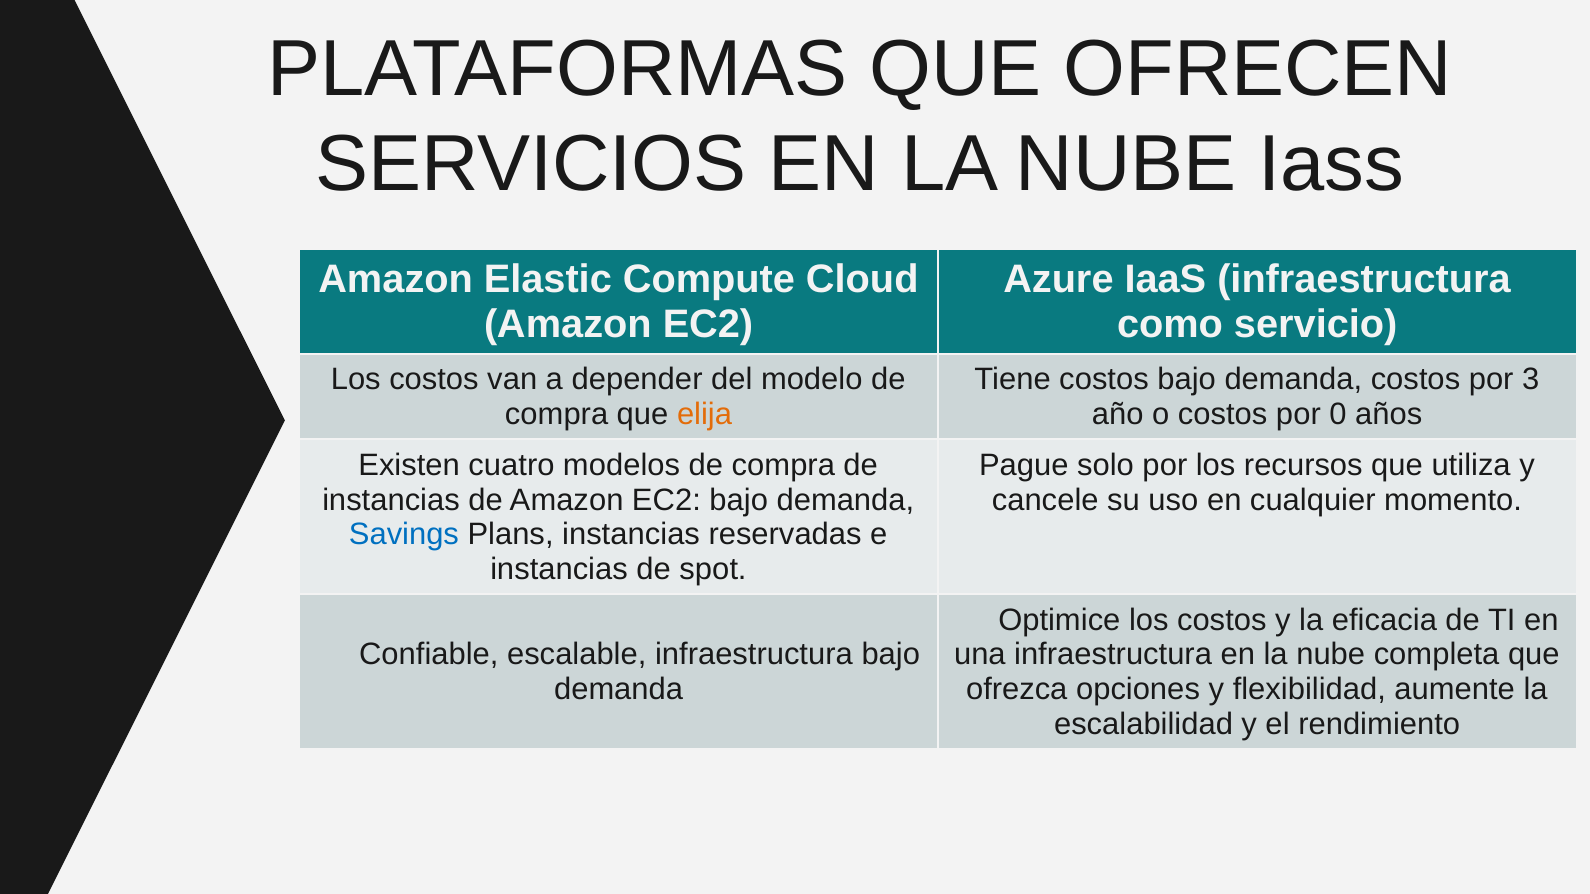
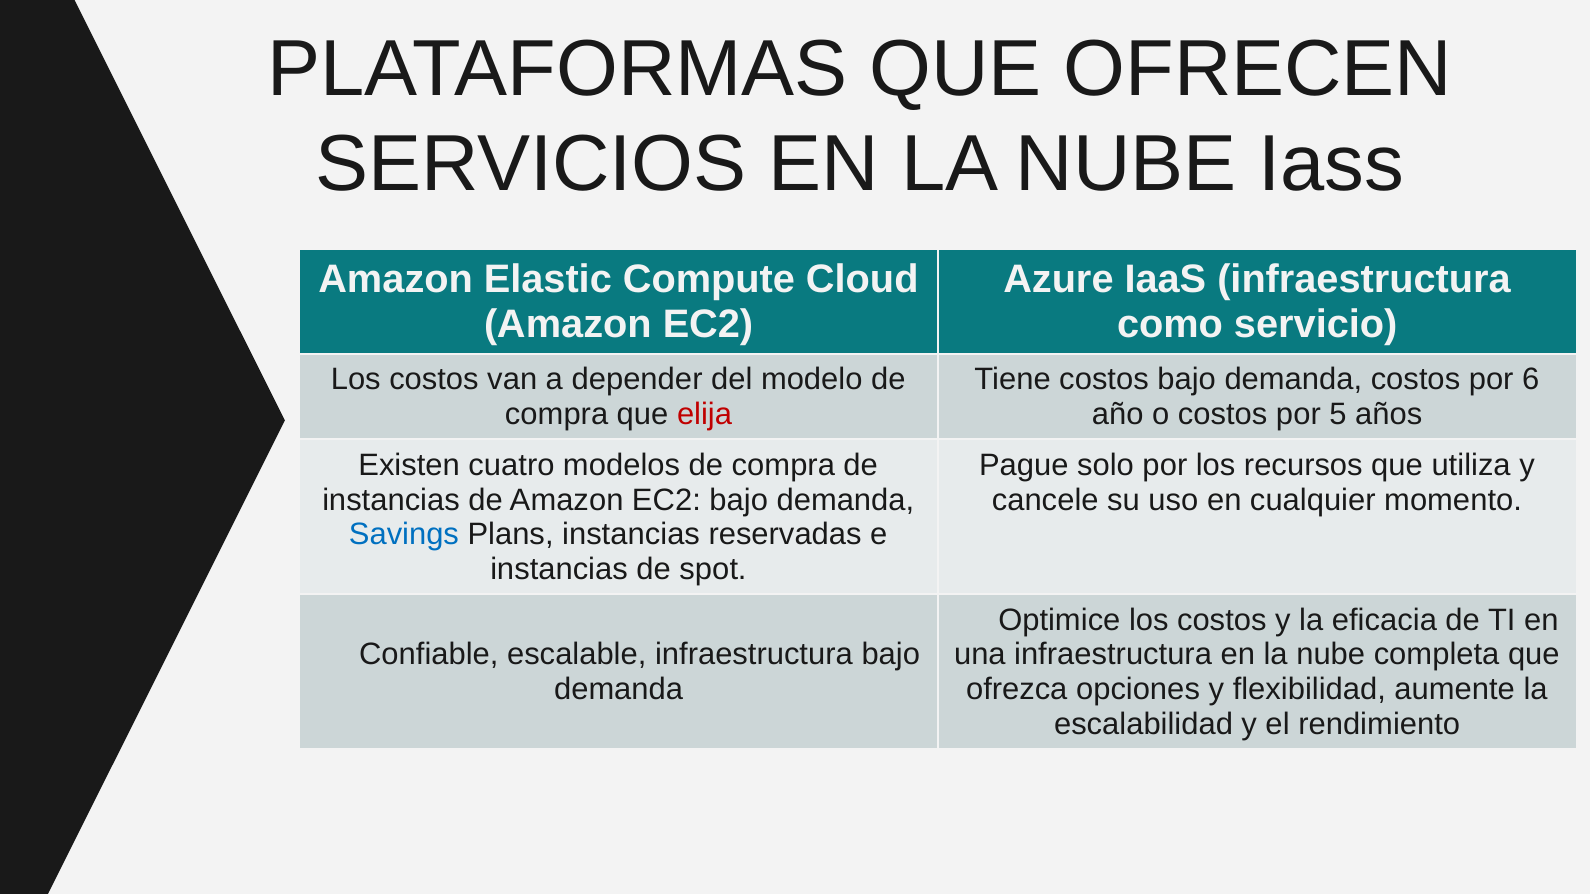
3: 3 -> 6 (1531, 380)
elija colour: orange -> red (704, 415)
0: 0 -> 5 (1338, 415)
